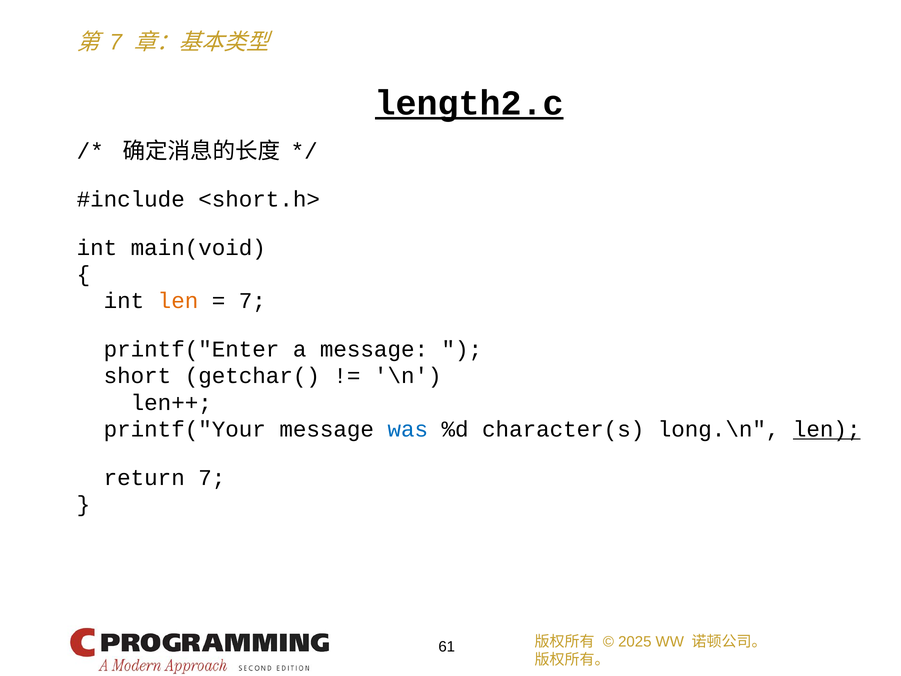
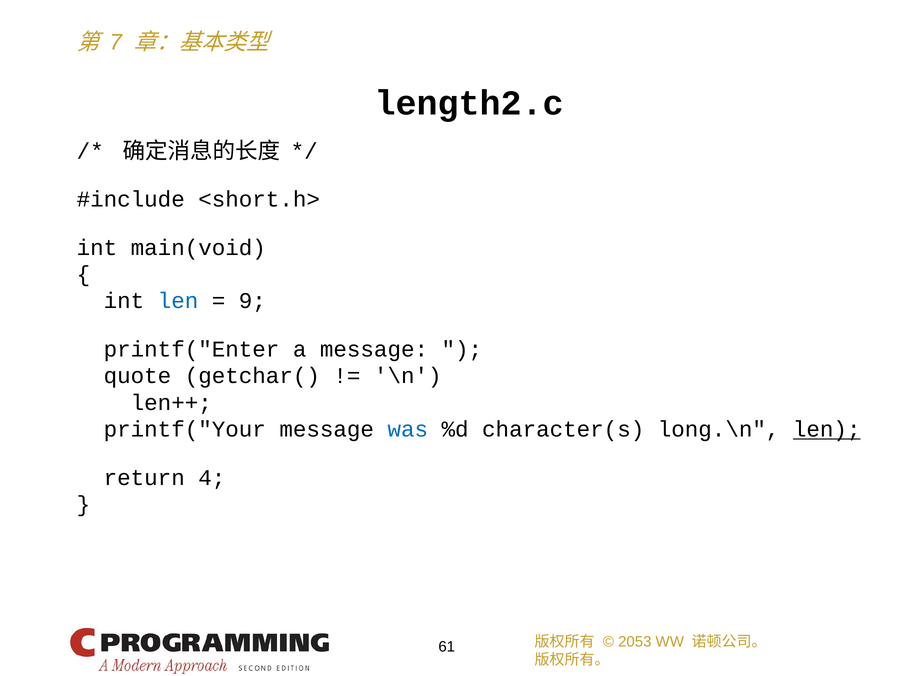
length2.c underline: present -> none (469, 103)
len colour: orange -> blue (178, 301)
7: 7 -> 9 (252, 301)
short: short -> quote (137, 376)
return 7: 7 -> 4 (212, 477)
2025: 2025 -> 2053 (635, 641)
